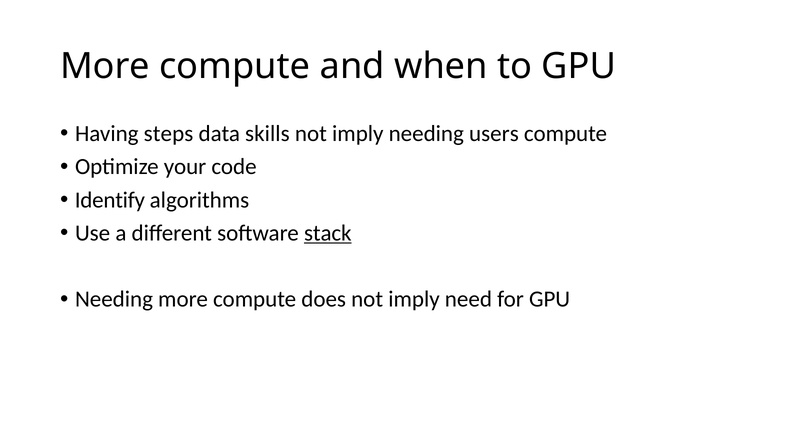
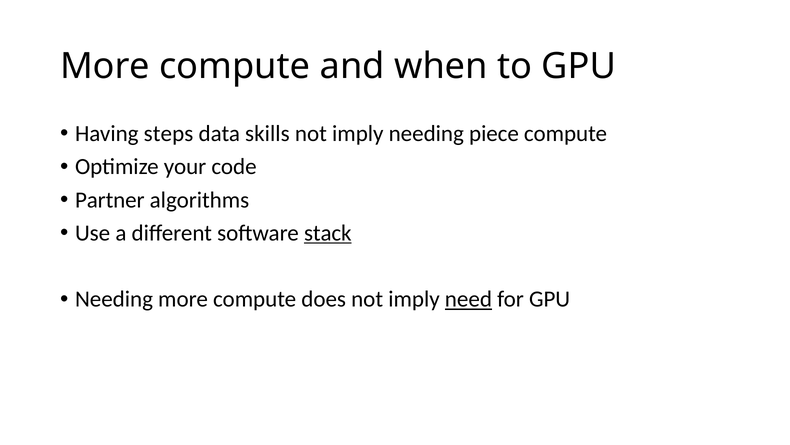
users: users -> piece (494, 134)
Identify: Identify -> Partner (110, 200)
need underline: none -> present (468, 299)
